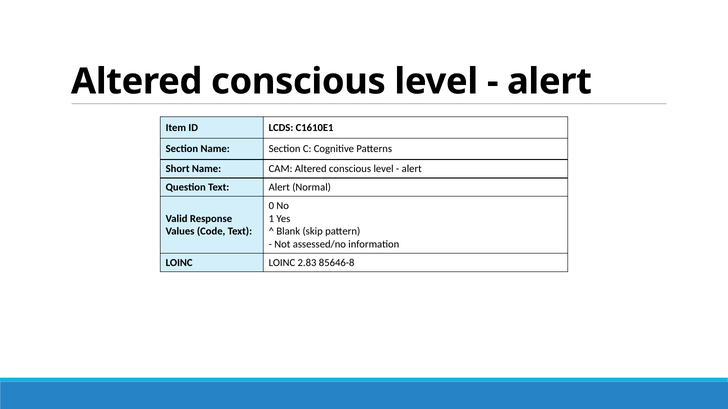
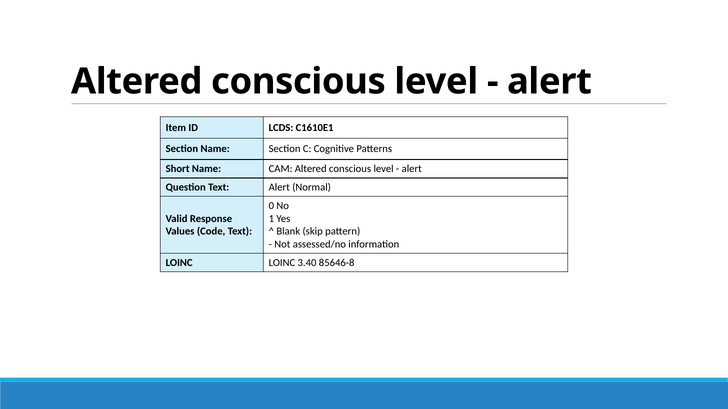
2.83: 2.83 -> 3.40 (307, 263)
